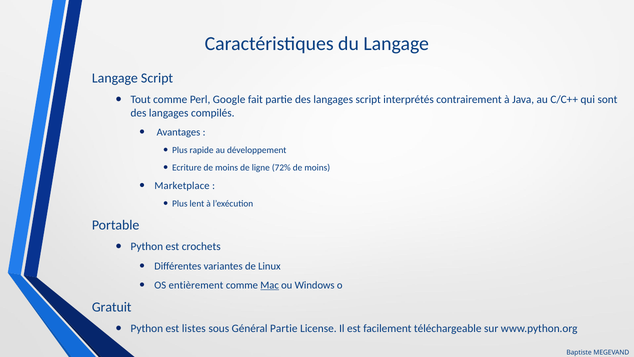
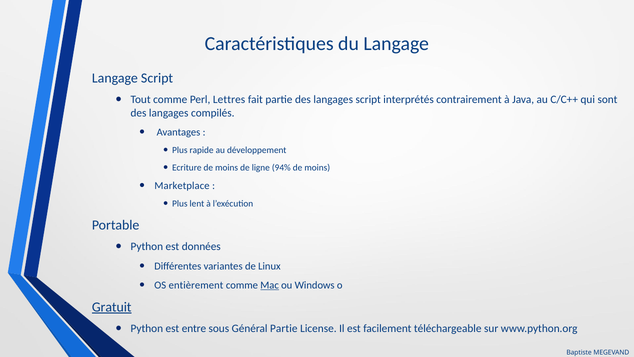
Google: Google -> Lettres (229, 99)
72%: 72% -> 94% (281, 167)
crochets: crochets -> données (201, 246)
Gratuit underline: none -> present (112, 307)
listes: listes -> entre (194, 328)
